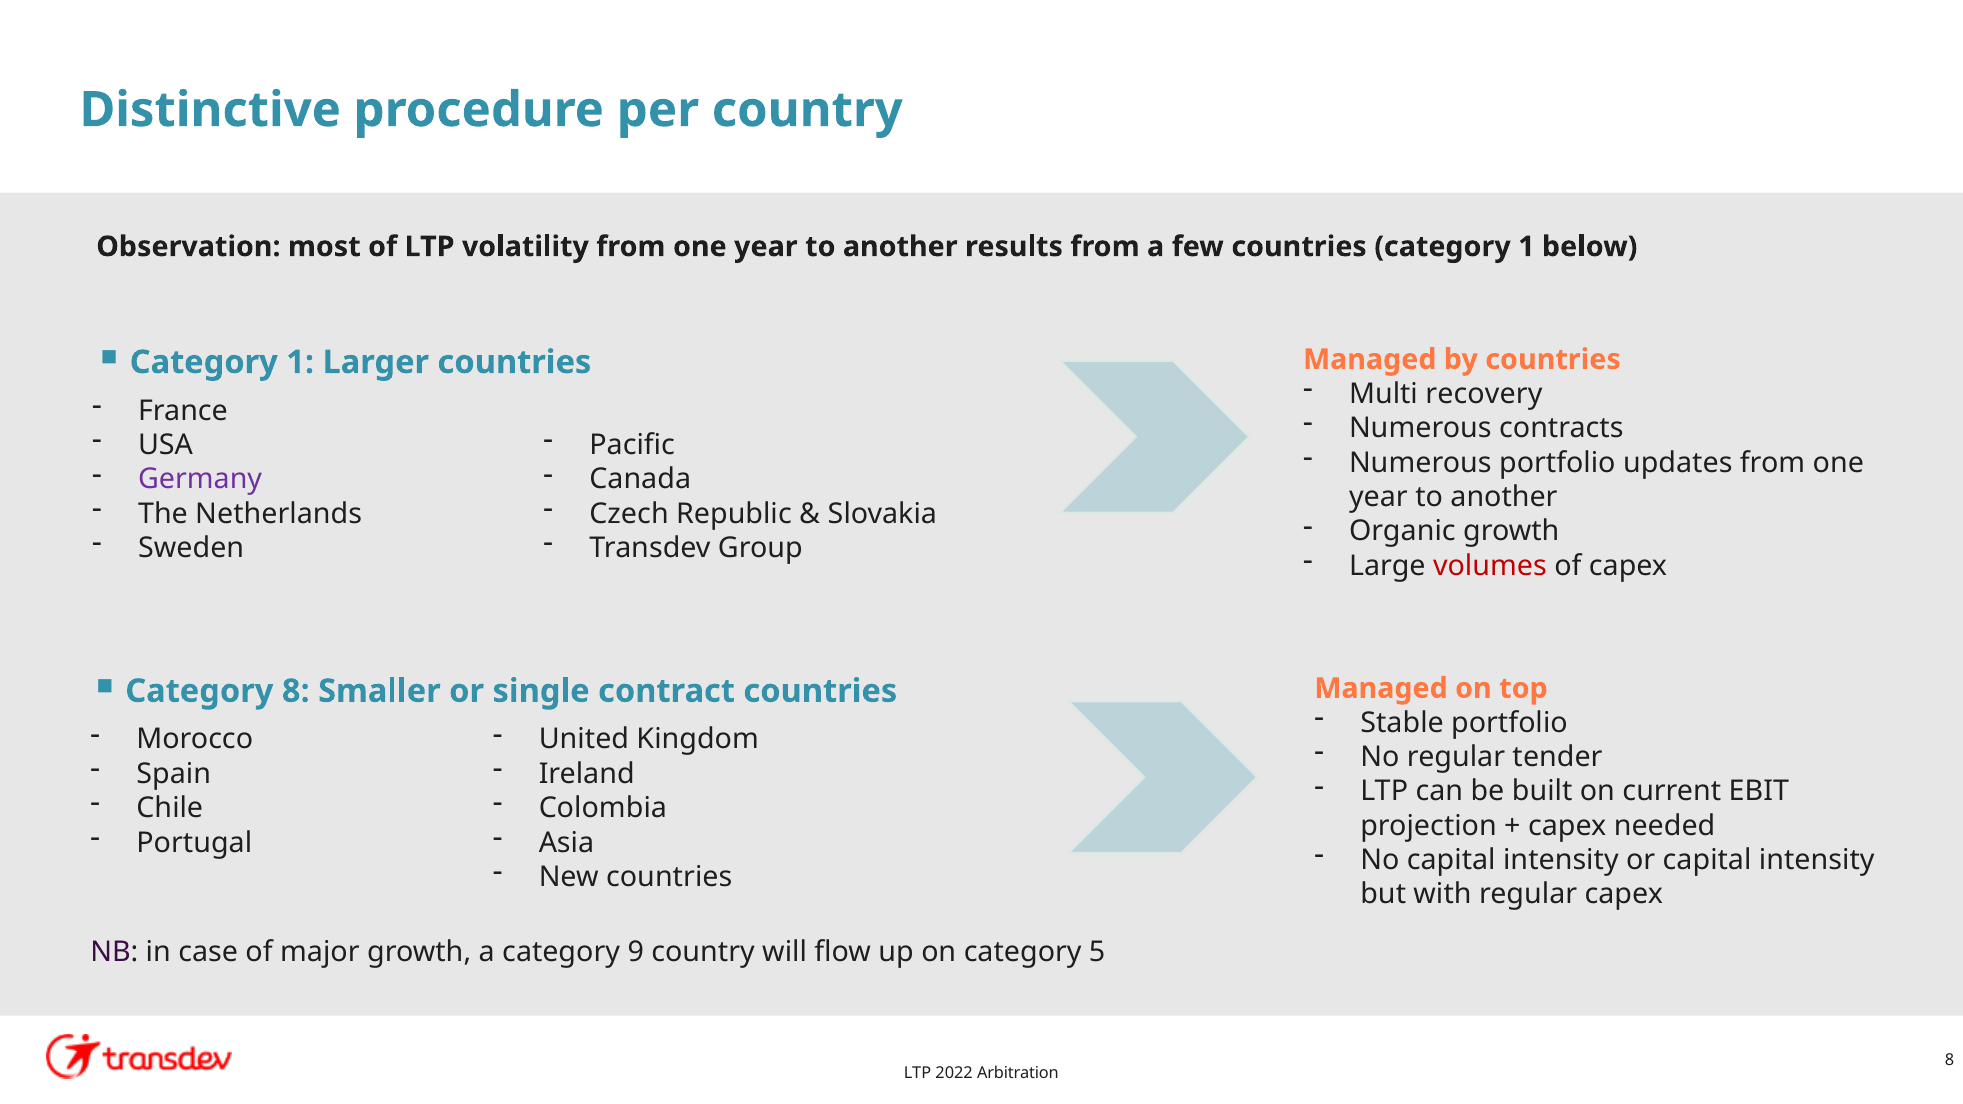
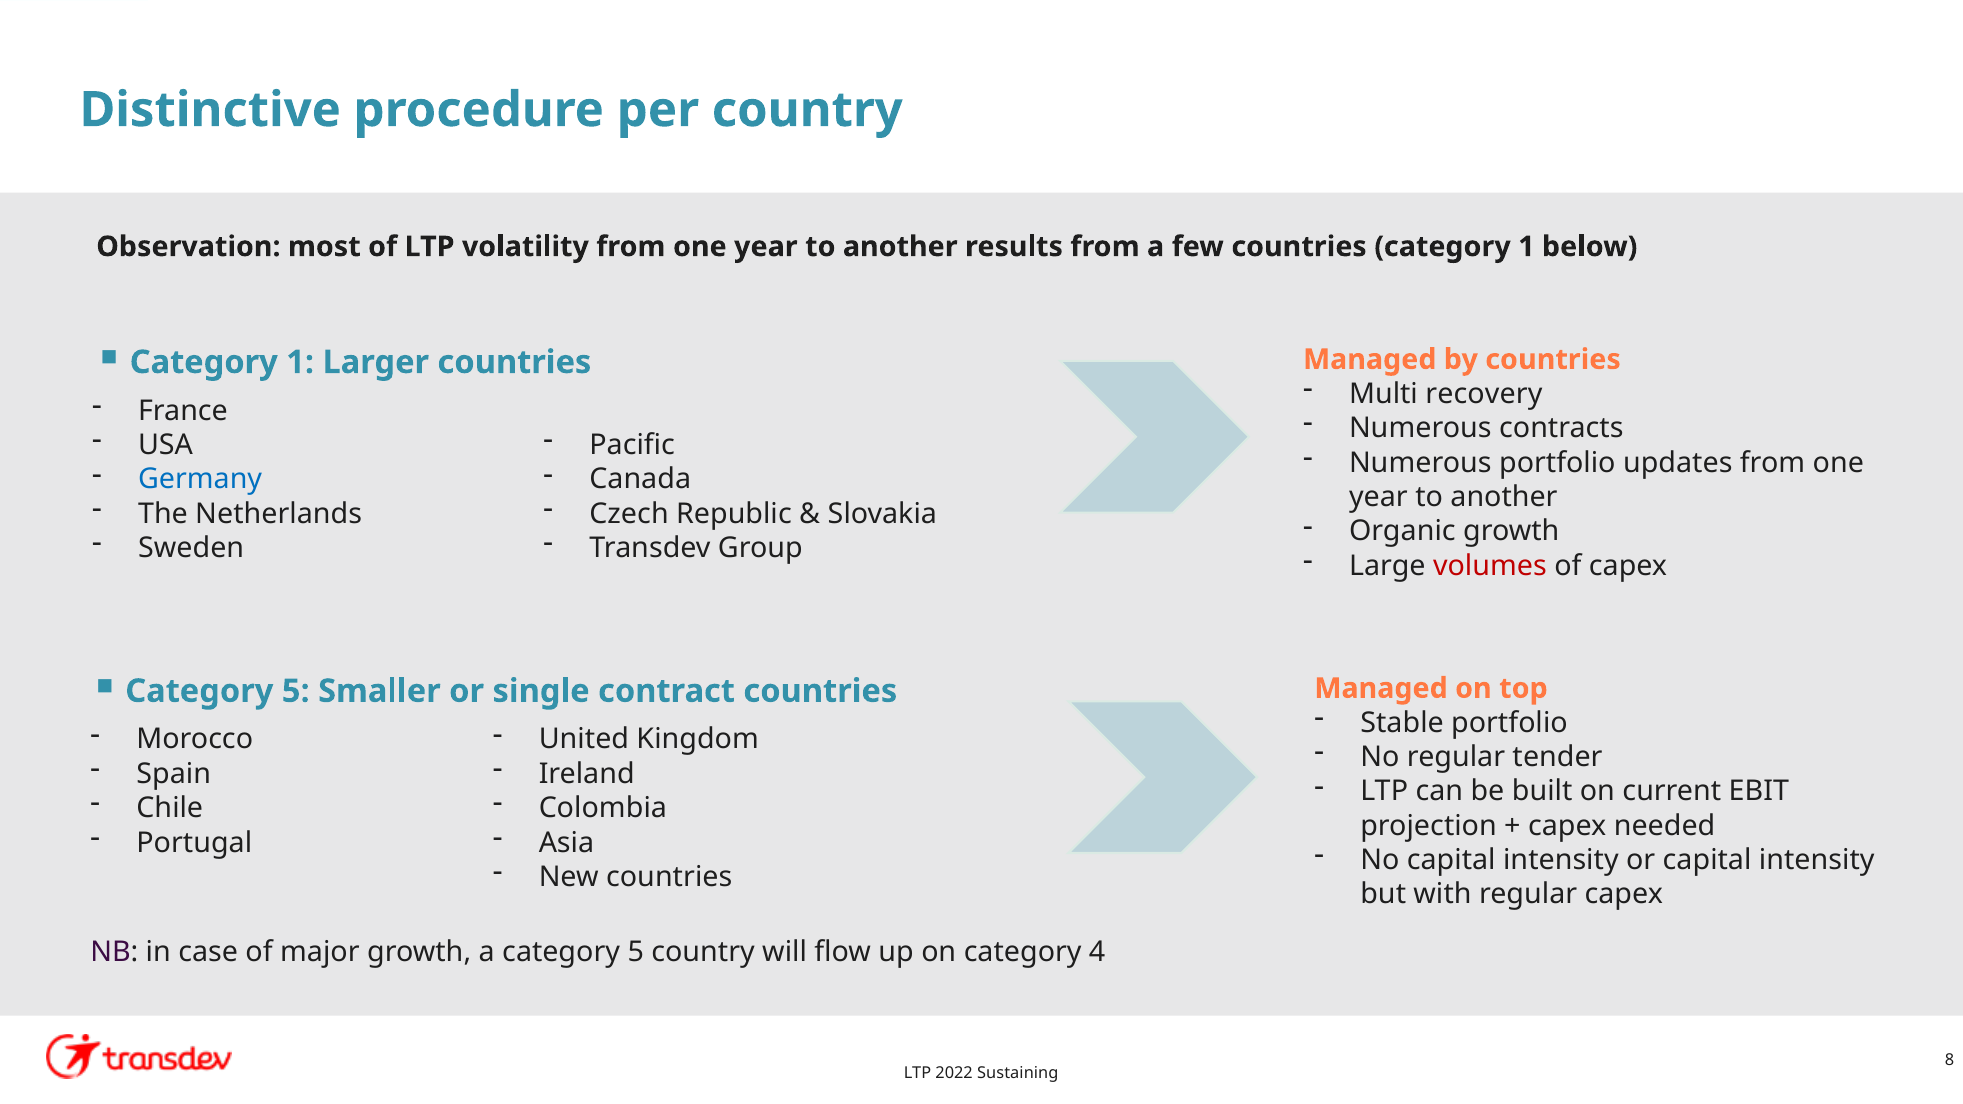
Germany colour: purple -> blue (200, 480)
8: 8 -> 5 (296, 691)
a category 9: 9 -> 5 (636, 952)
5: 5 -> 4 (1097, 952)
Arbitration: Arbitration -> Sustaining (1018, 1073)
